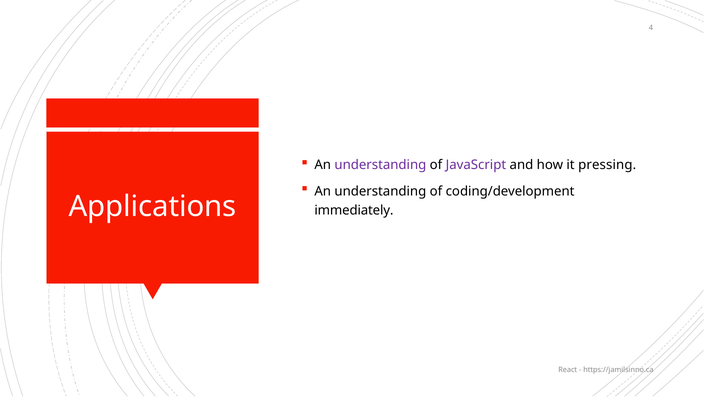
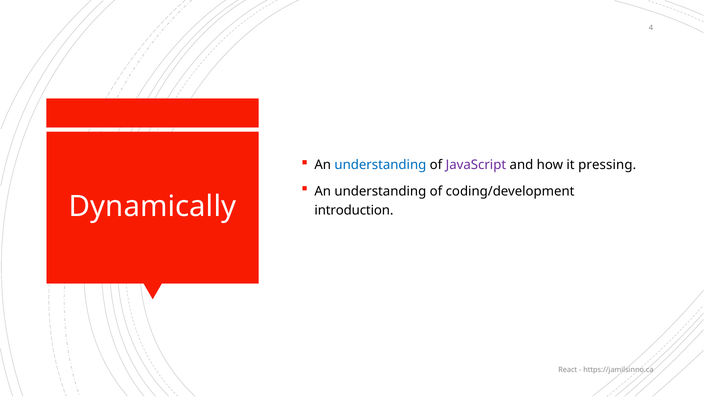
understanding colour: purple -> blue (380, 165)
Applications: Applications -> Dynamically (153, 206)
immediately: immediately -> introduction (354, 210)
